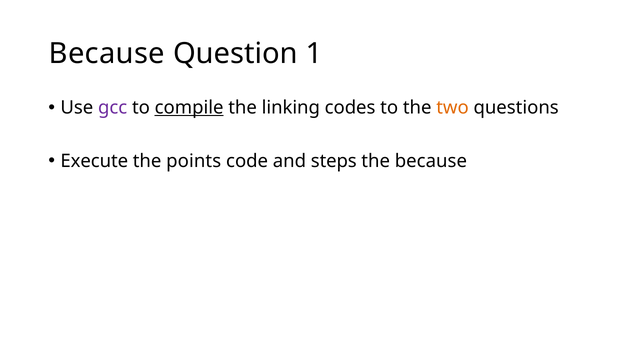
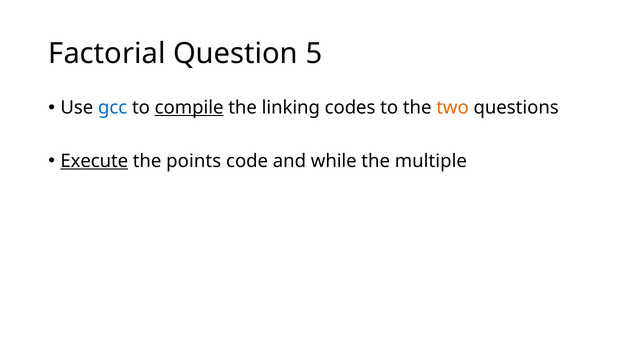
Because: Because -> Factorial (107, 53)
1: 1 -> 5 (314, 53)
gcc colour: purple -> blue (113, 108)
Execute underline: none -> present (94, 161)
steps: steps -> while (334, 161)
the because: because -> multiple (431, 161)
